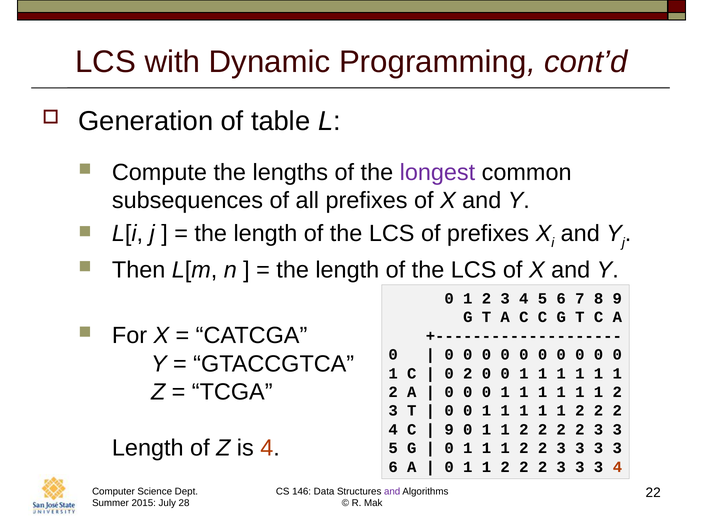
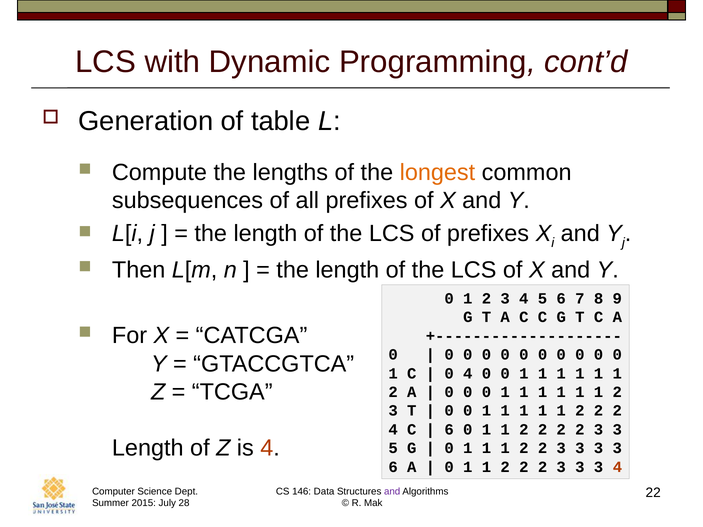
longest colour: purple -> orange (437, 173)
0 2: 2 -> 4 (468, 374)
9: 9 -> 6 (449, 430)
